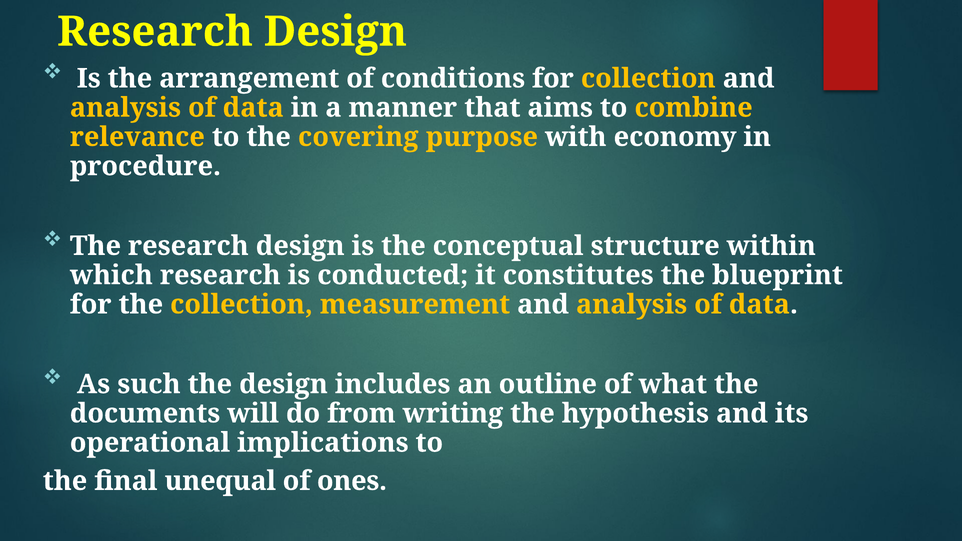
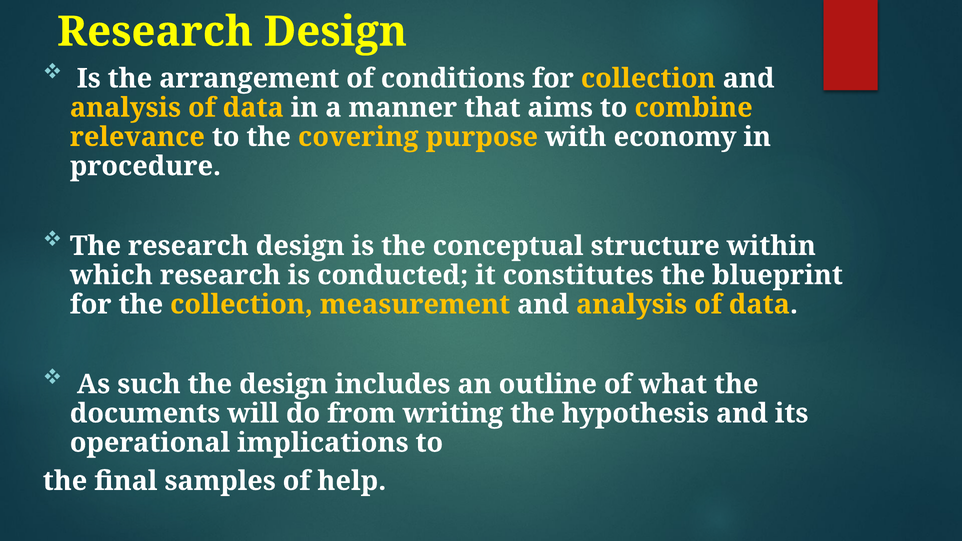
unequal: unequal -> samples (220, 481)
ones: ones -> help (352, 481)
